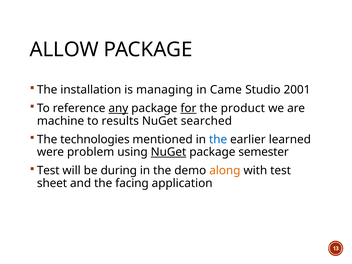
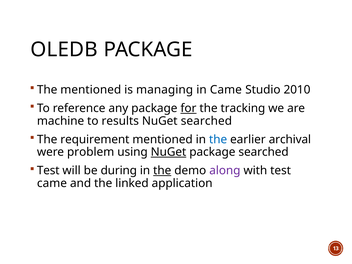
ALLOW: ALLOW -> OLEDB (64, 49)
The installation: installation -> mentioned (91, 90)
2001: 2001 -> 2010 (297, 90)
any underline: present -> none (118, 108)
product: product -> tracking (243, 108)
technologies: technologies -> requirement (95, 139)
learned: learned -> archival (290, 139)
package semester: semester -> searched (264, 152)
the underline: none -> present (162, 171)
along colour: orange -> purple (225, 171)
sheet: sheet -> came (52, 183)
facing: facing -> linked (132, 183)
